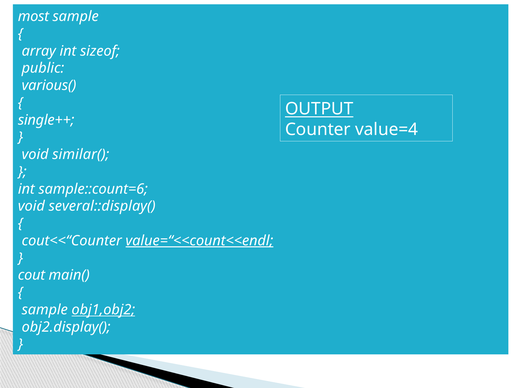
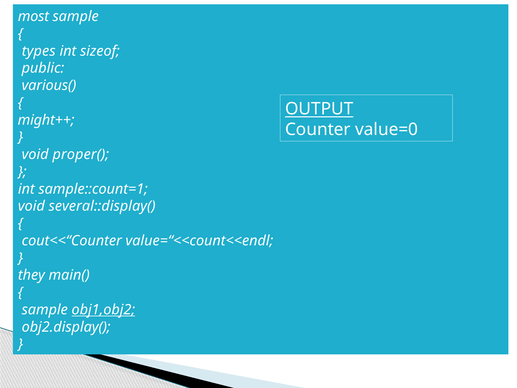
array: array -> types (39, 51)
single++: single++ -> might++ (46, 120)
value=4: value=4 -> value=0 (387, 130)
similar(: similar( -> proper( (81, 154)
sample::count=6: sample::count=6 -> sample::count=1 (93, 189)
value=“<<count<<endl underline: present -> none (199, 241)
cout: cout -> they (31, 275)
